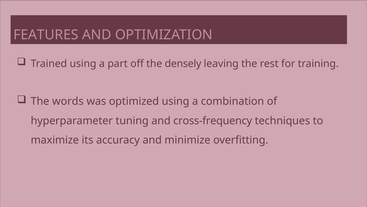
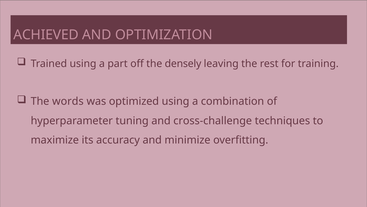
FEATURES: FEATURES -> ACHIEVED (46, 35)
cross-frequency: cross-frequency -> cross-challenge (213, 120)
